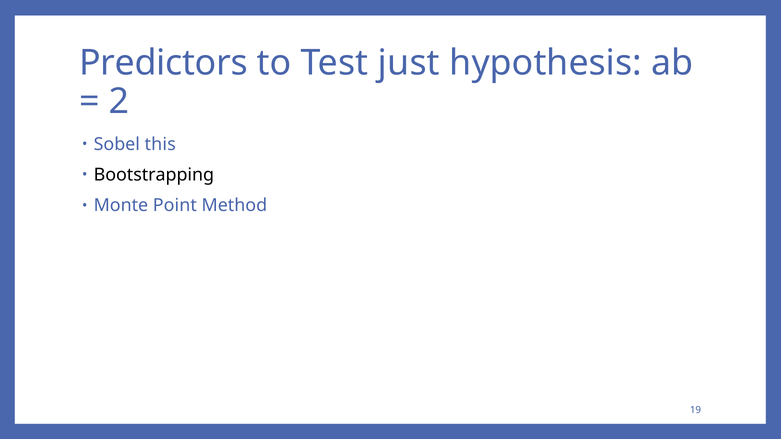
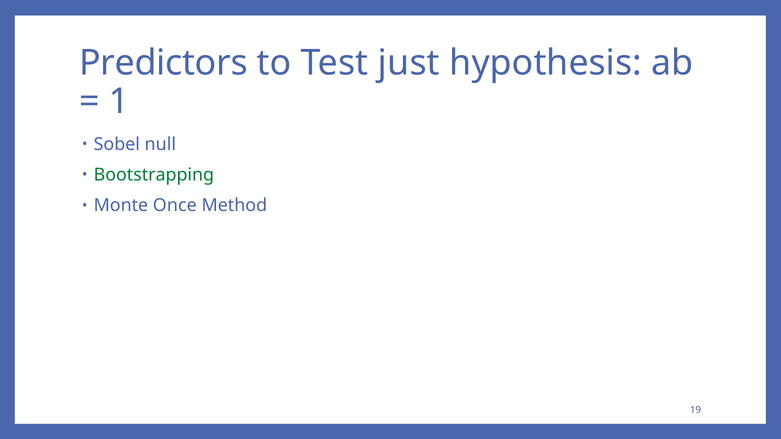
2: 2 -> 1 (119, 102)
this: this -> null (160, 144)
Bootstrapping colour: black -> green (154, 175)
Point: Point -> Once (175, 206)
